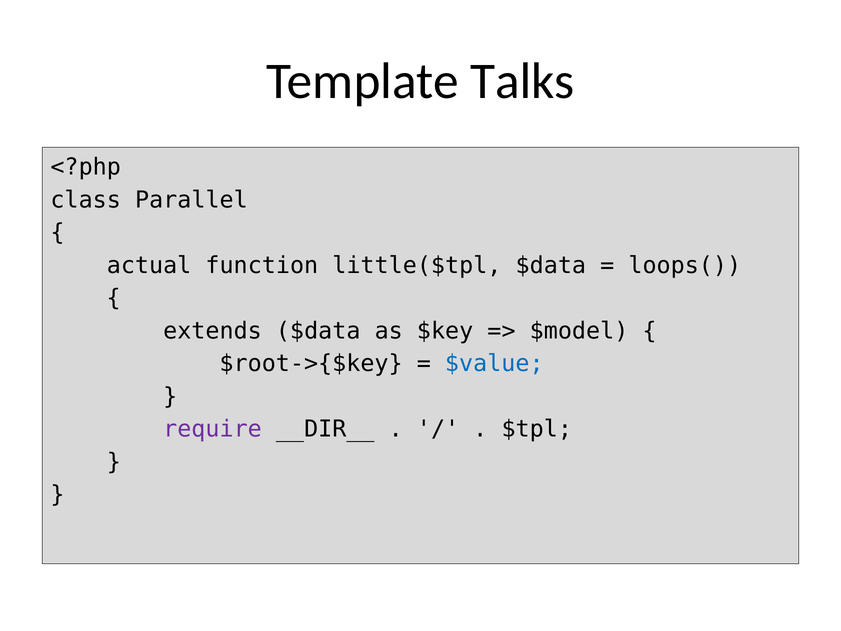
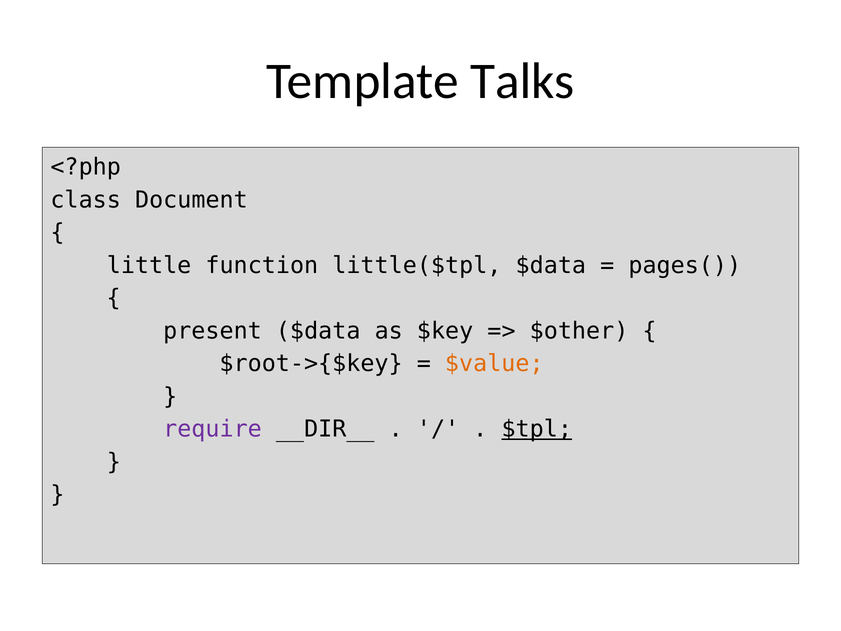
Parallel: Parallel -> Document (191, 200)
actual: actual -> little (149, 265)
loops(: loops( -> pages( (685, 265)
extends: extends -> present (212, 331)
$model: $model -> $other (579, 331)
$value colour: blue -> orange (494, 364)
$tpl underline: none -> present (537, 429)
